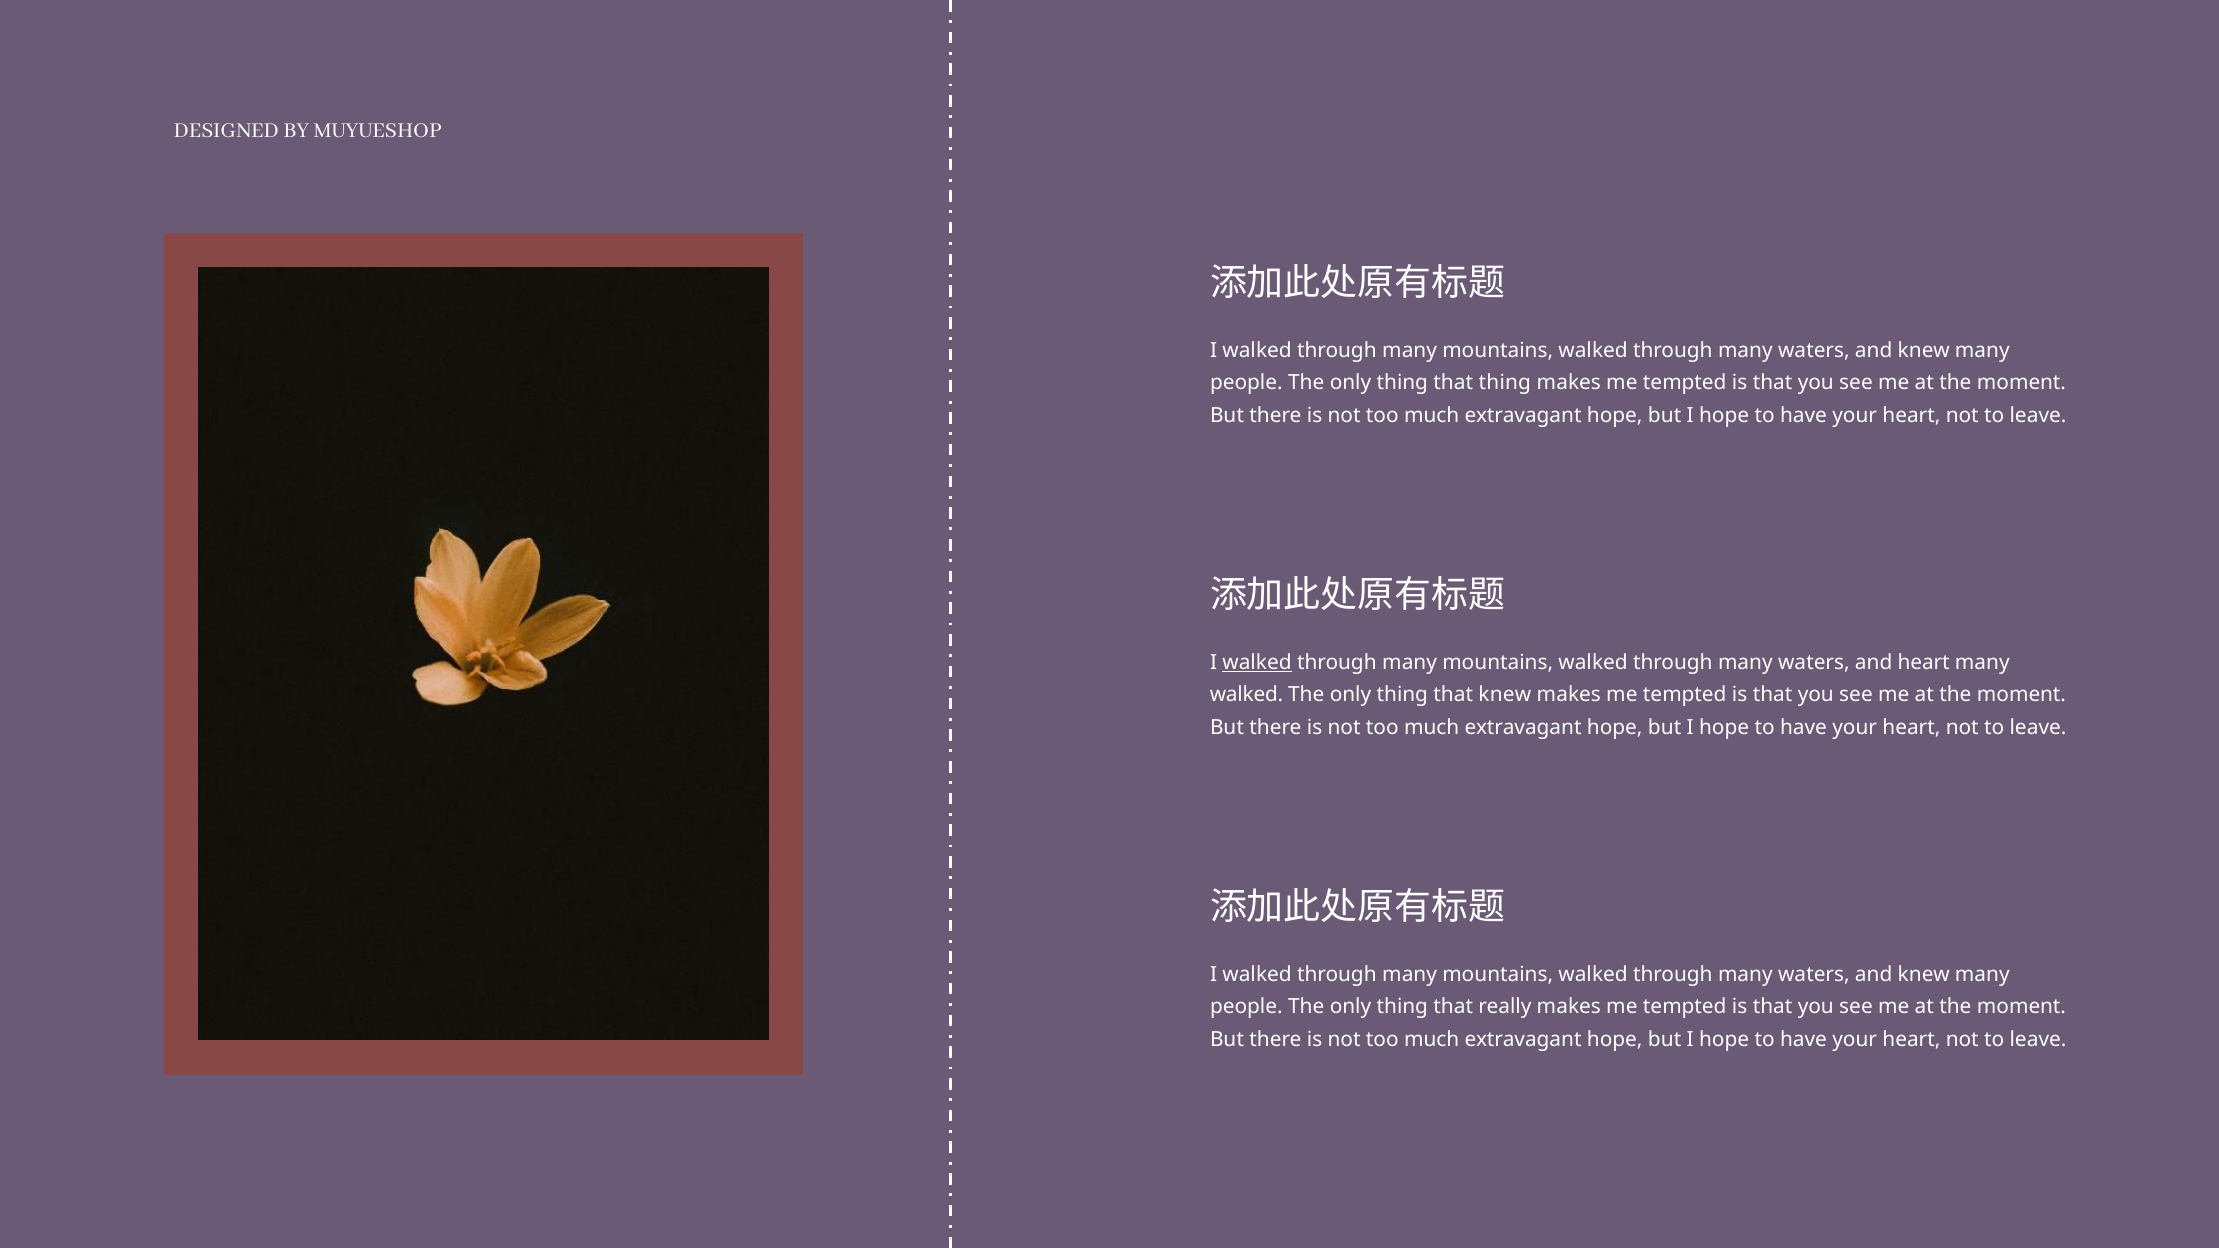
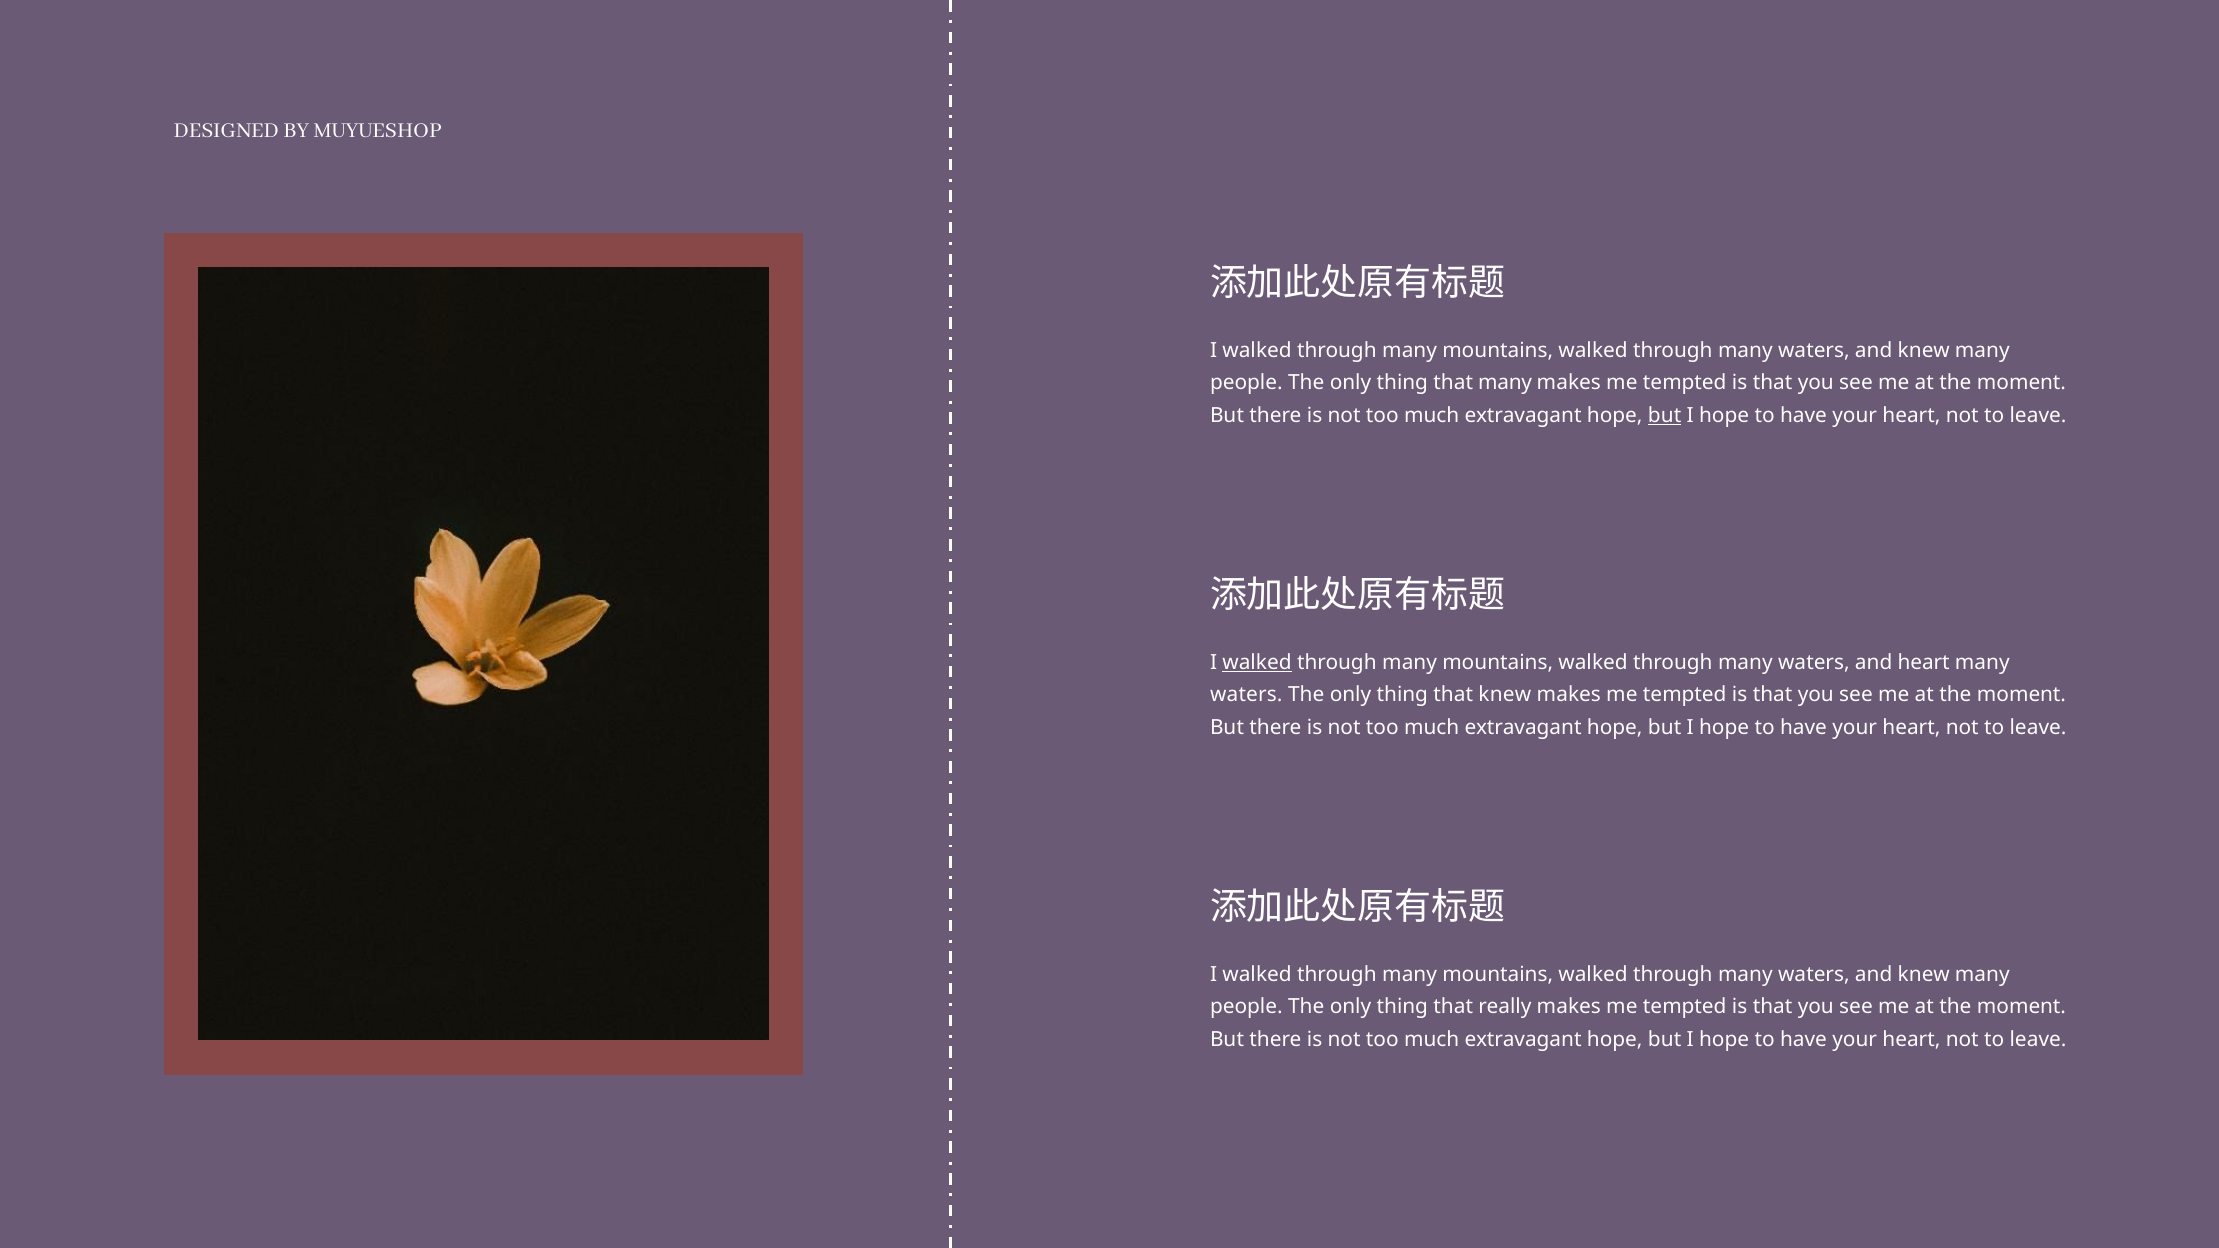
that thing: thing -> many (1505, 383)
but underline: none -> present (1665, 415)
walked: walked -> waters (1246, 695)
